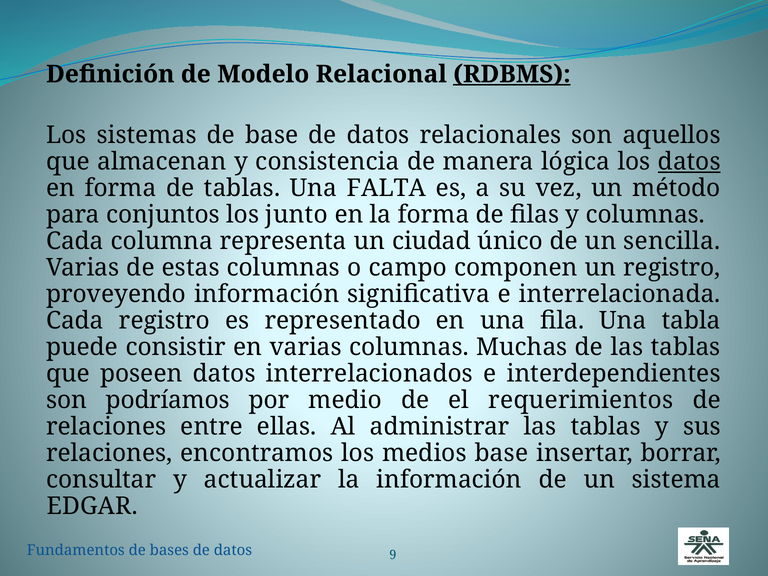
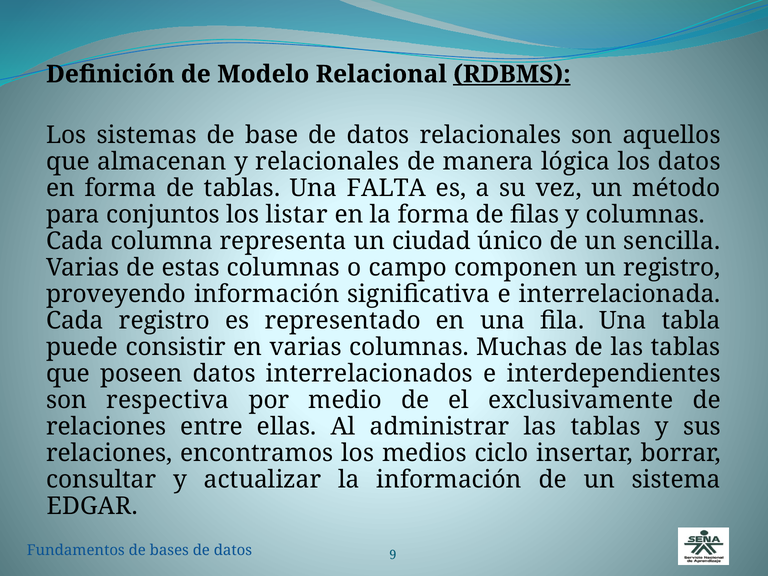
y consistencia: consistencia -> relacionales (327, 162)
datos underline: present -> none (689, 162)
junto: junto -> listar (297, 215)
podríamos: podríamos -> respectiva (168, 400)
requerimientos: requerimientos -> exclusivamente (581, 400)
medios base: base -> ciclo (501, 453)
